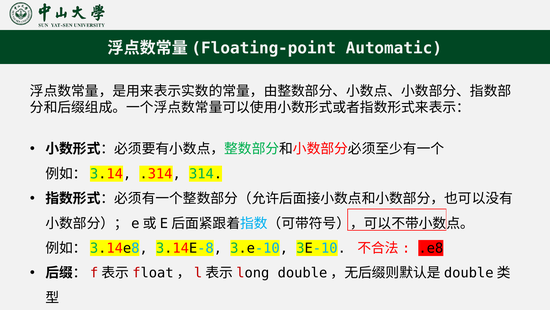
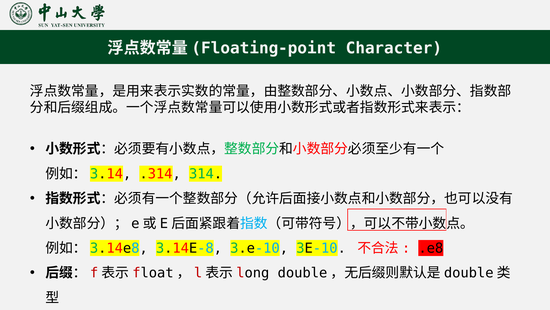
Automatic: Automatic -> Character (394, 48)
